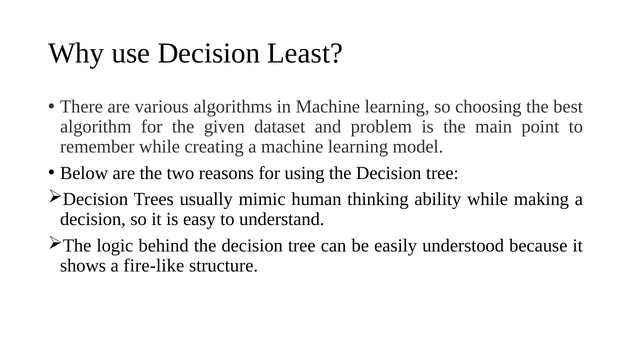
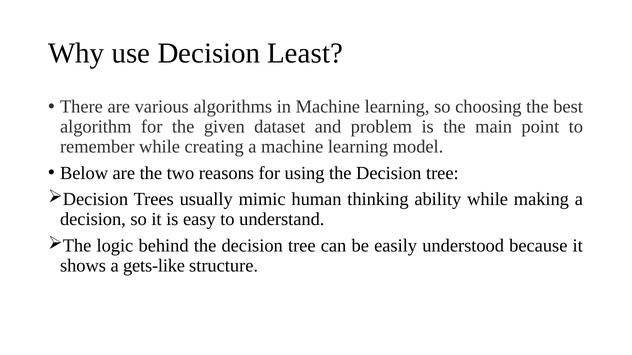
fire-like: fire-like -> gets-like (154, 266)
